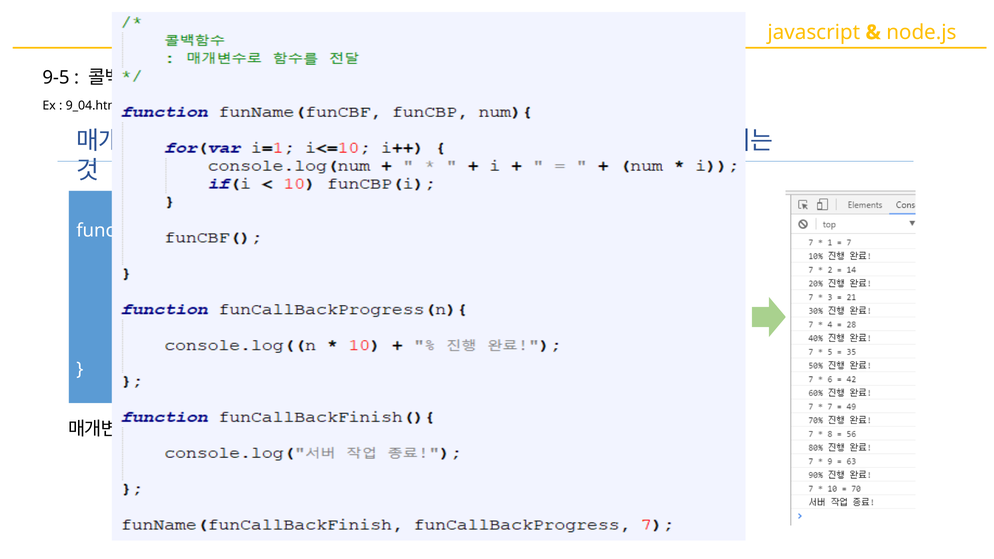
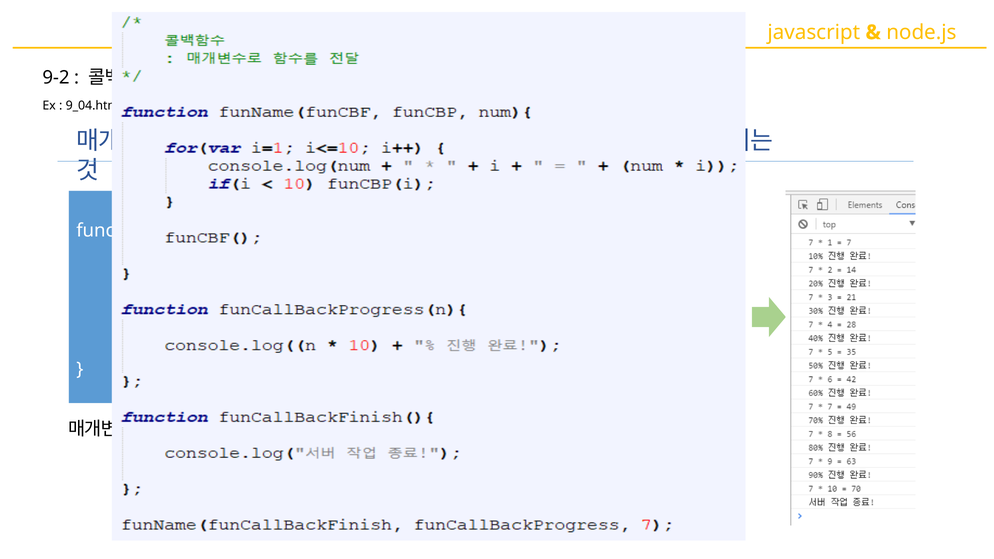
9-5: 9-5 -> 9-2 (56, 78)
